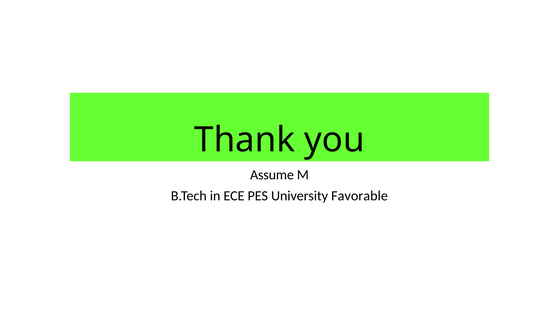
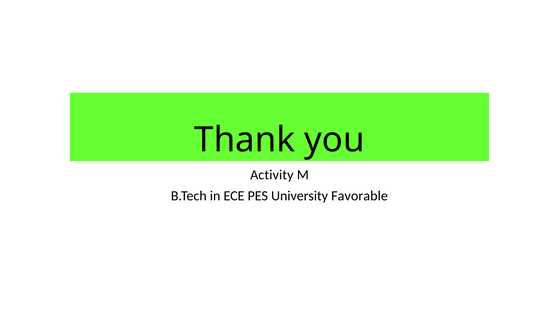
Assume: Assume -> Activity (272, 175)
